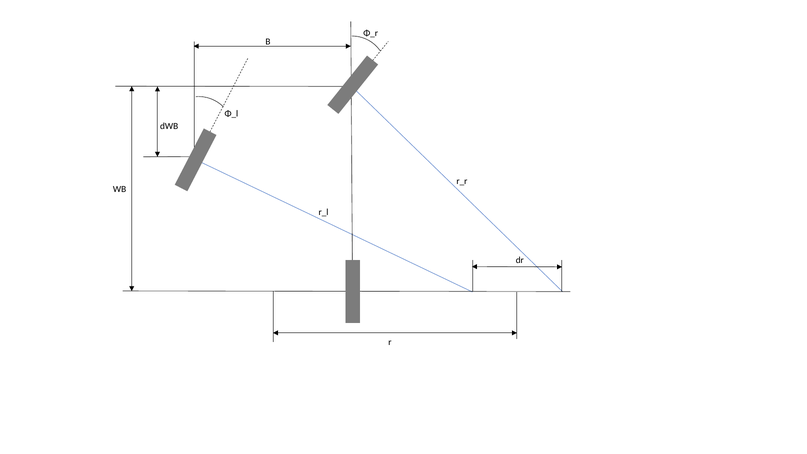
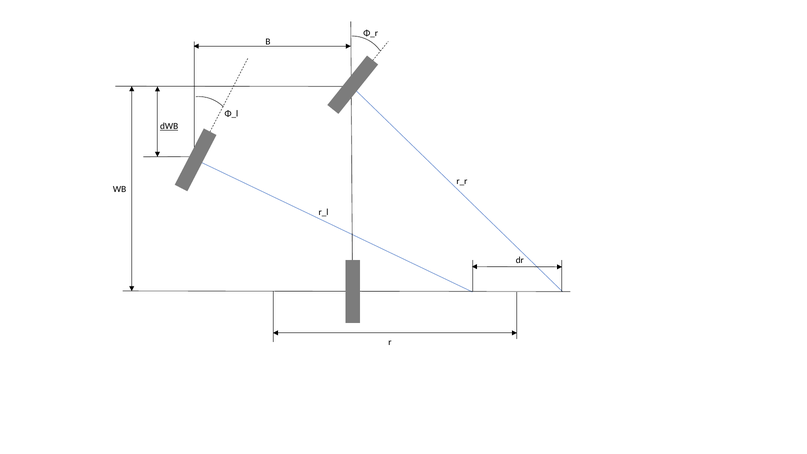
dWB underline: none -> present (169, 126)
